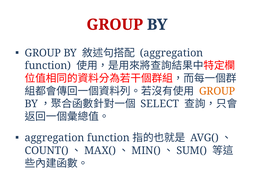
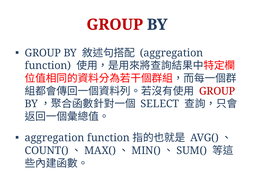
GROUP colour: orange -> red (217, 91)
